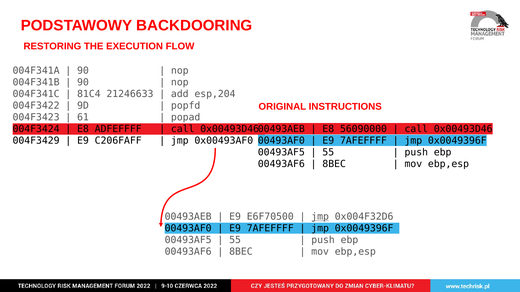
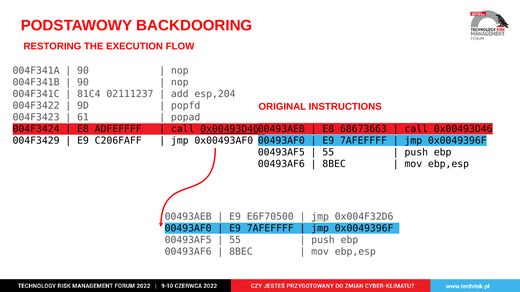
21246633: 21246633 -> 02111237 (130, 94)
56090000: 56090000 -> 68673663 (363, 129)
0x00493D46 underline: none -> present (230, 129)
